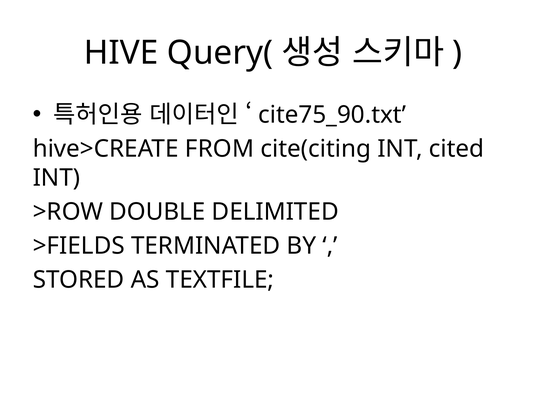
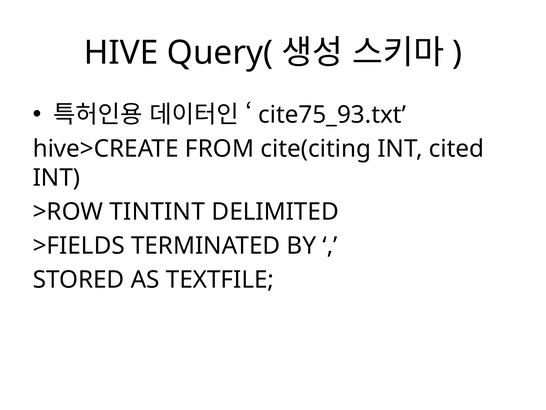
cite75_90.txt: cite75_90.txt -> cite75_93.txt (332, 115)
DOUBLE: DOUBLE -> TINTINT (157, 212)
